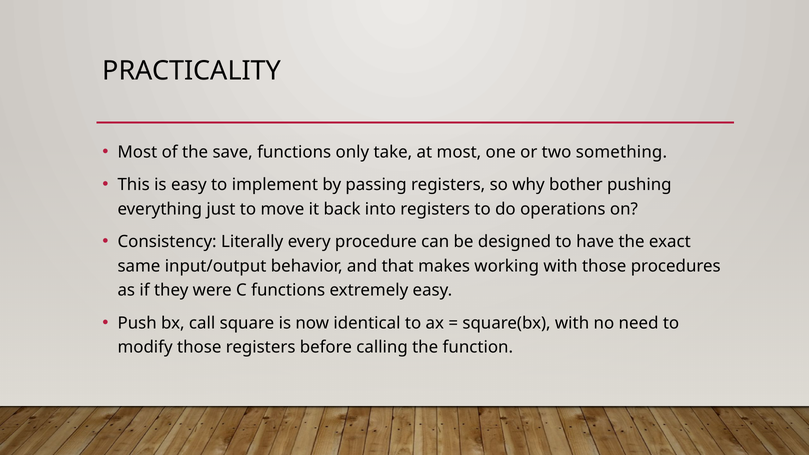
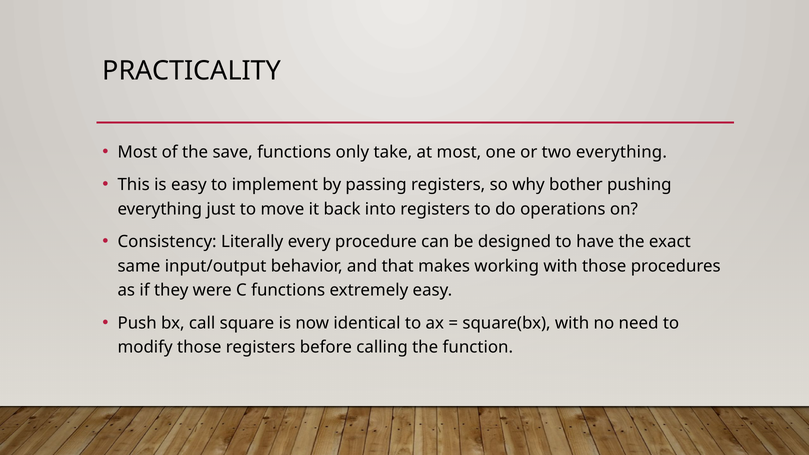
two something: something -> everything (621, 152)
